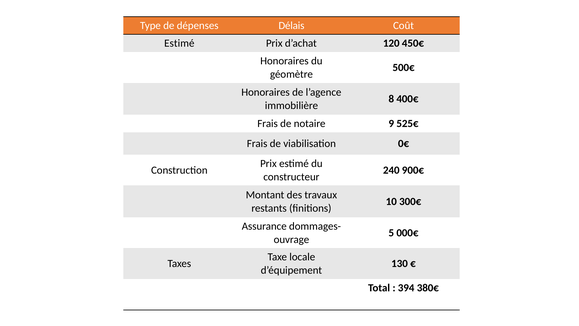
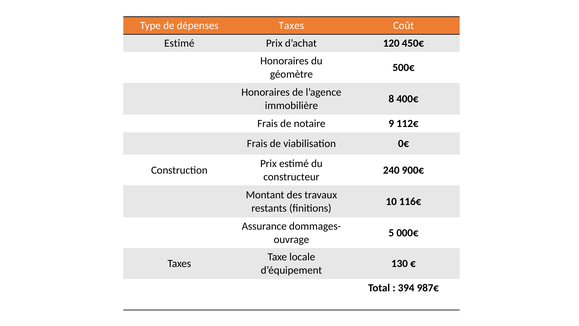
dépenses Délais: Délais -> Taxes (291, 26)
525€: 525€ -> 112€ (407, 123)
300€: 300€ -> 116€ (410, 201)
380€: 380€ -> 987€ (428, 288)
